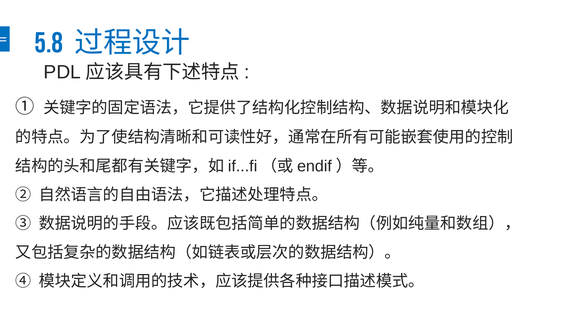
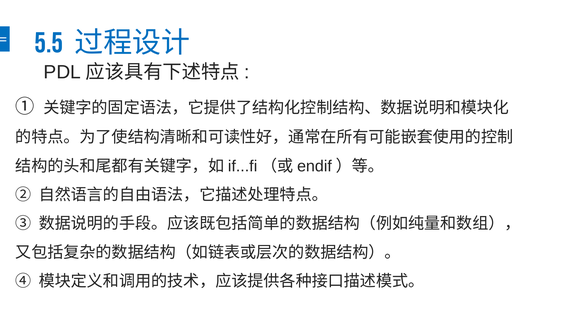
5.8: 5.8 -> 5.5 (49, 43)
